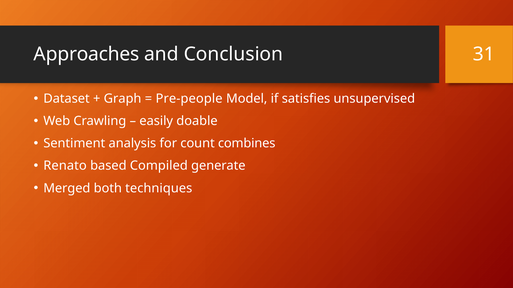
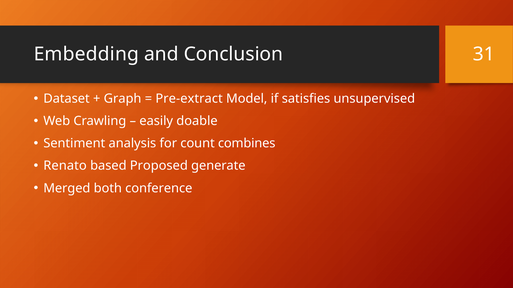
Approaches: Approaches -> Embedding (86, 54)
Pre-people: Pre-people -> Pre-extract (189, 99)
Compiled: Compiled -> Proposed (159, 166)
techniques: techniques -> conference (159, 188)
